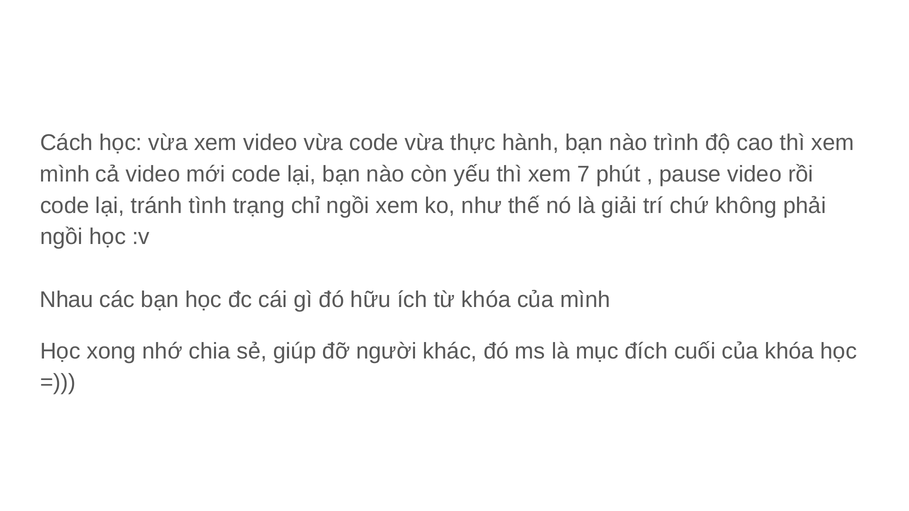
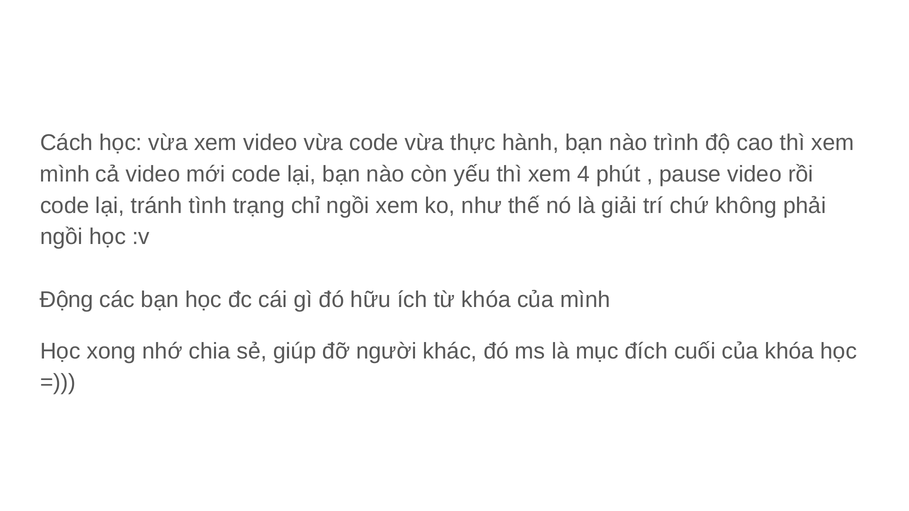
7: 7 -> 4 (584, 174)
Nhau: Nhau -> Động (67, 300)
